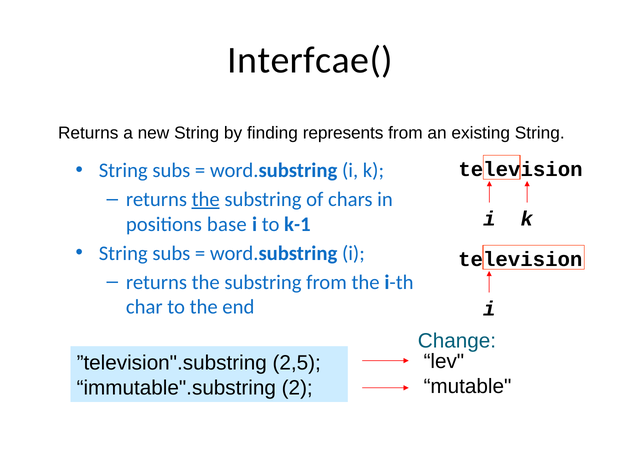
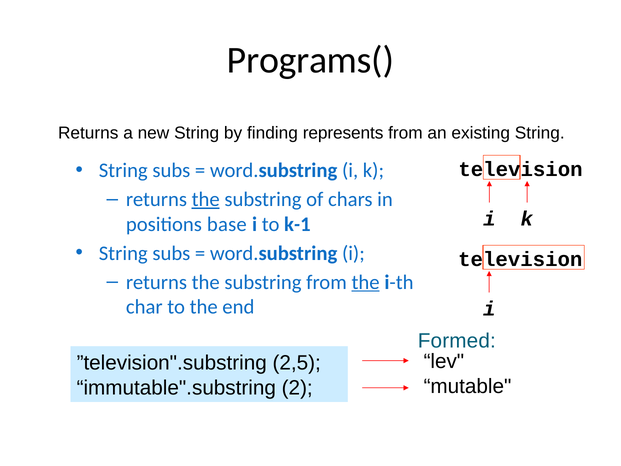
Interfcae(: Interfcae( -> Programs( (310, 60)
the underline: none -> present (366, 282)
Change: Change -> Formed (457, 341)
